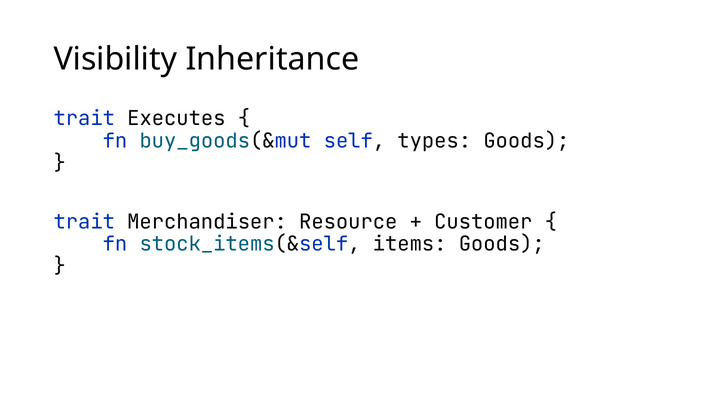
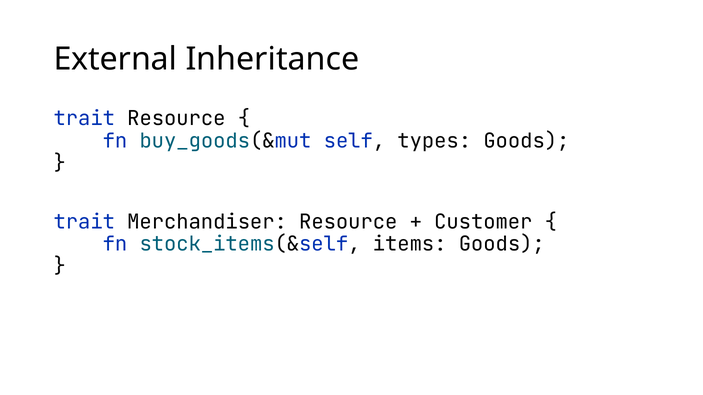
Visibility: Visibility -> External (115, 59)
trait Executes: Executes -> Resource (176, 119)
